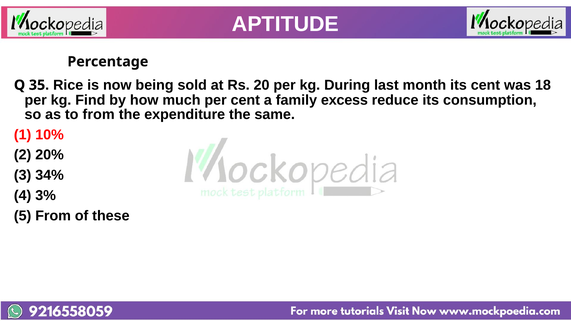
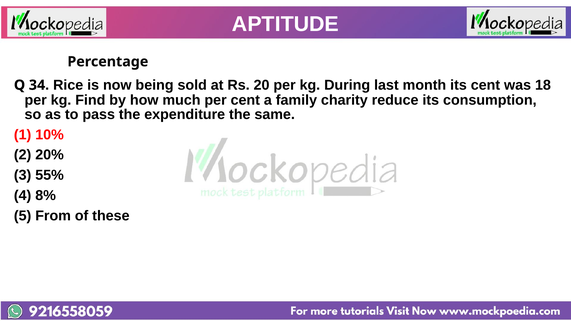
35: 35 -> 34 (37, 85)
excess: excess -> charity (344, 100)
to from: from -> pass (99, 114)
34%: 34% -> 55% (50, 175)
3%: 3% -> 8% (46, 196)
